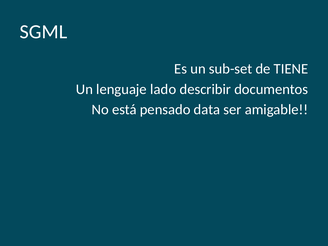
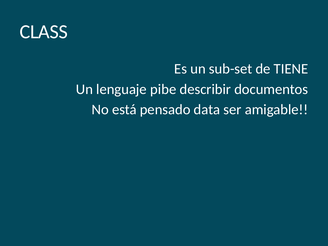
SGML: SGML -> CLASS (44, 32)
lado: lado -> pibe (163, 89)
